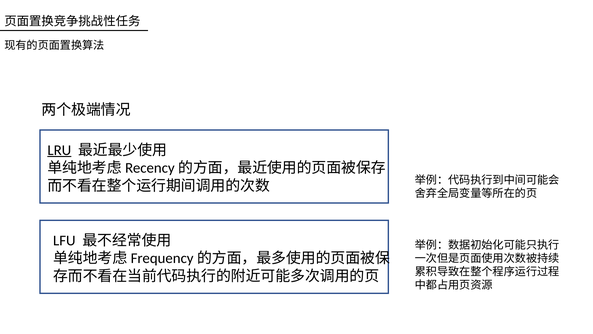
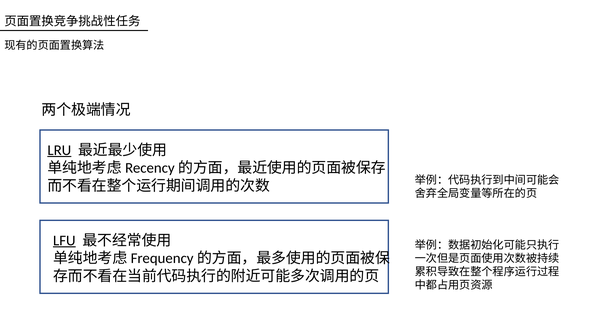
LFU underline: none -> present (64, 240)
